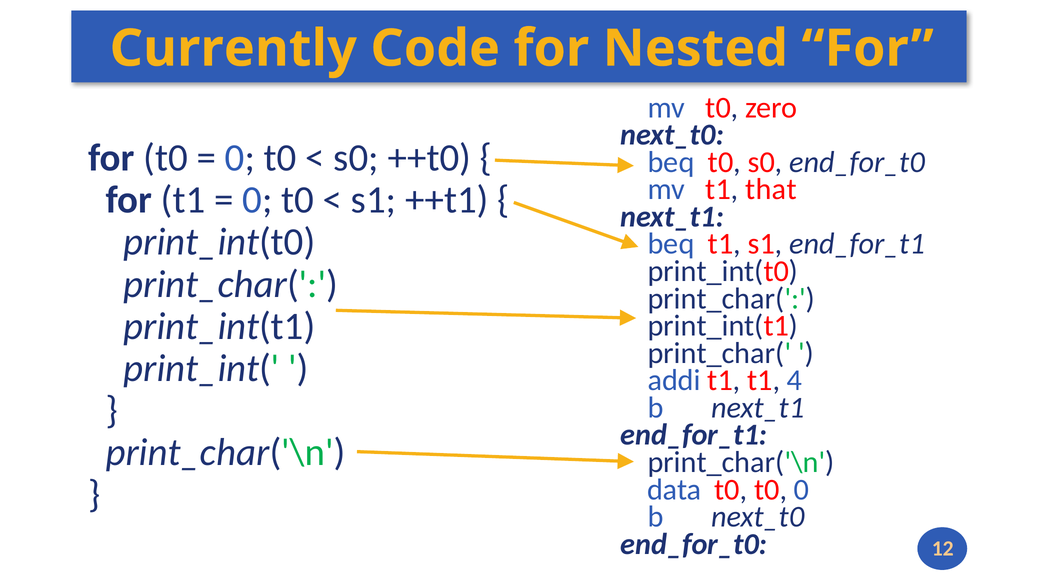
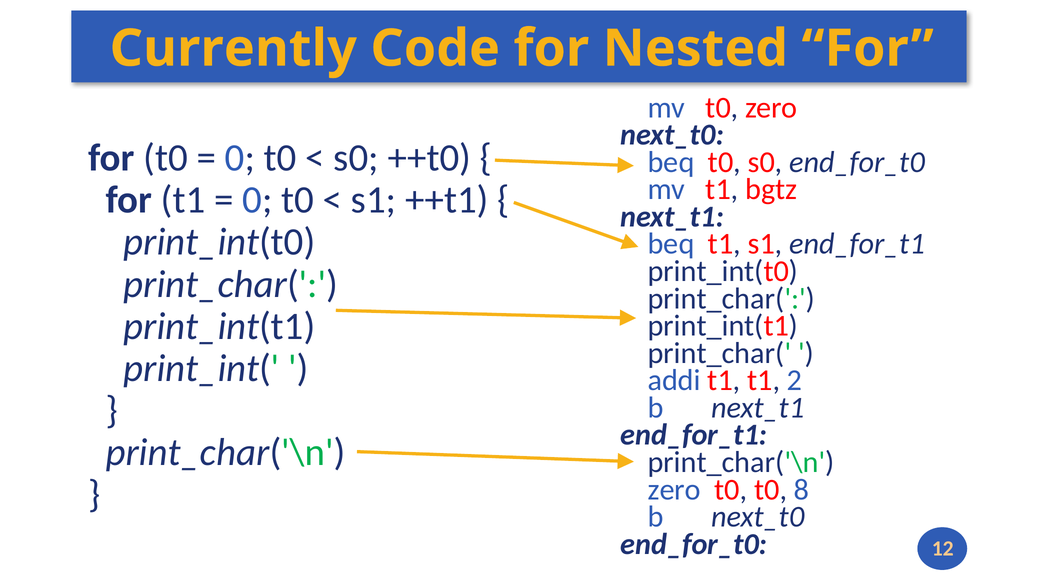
that: that -> bgtz (771, 189)
4: 4 -> 2 (795, 380)
data: data -> zero (674, 489)
t0 0: 0 -> 8 (801, 489)
